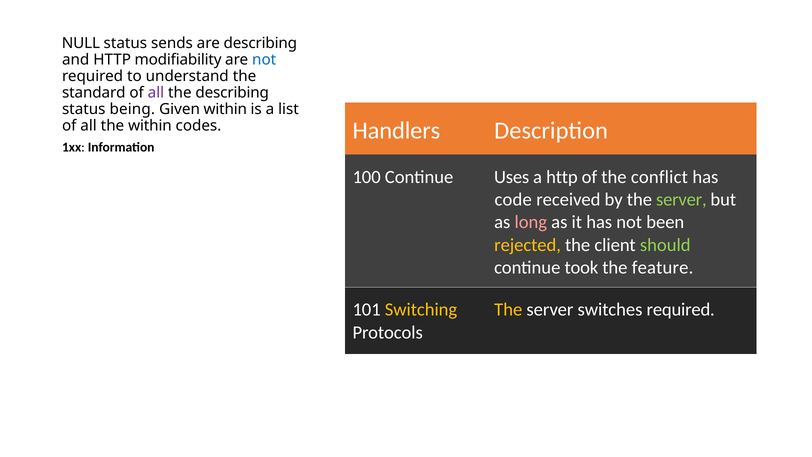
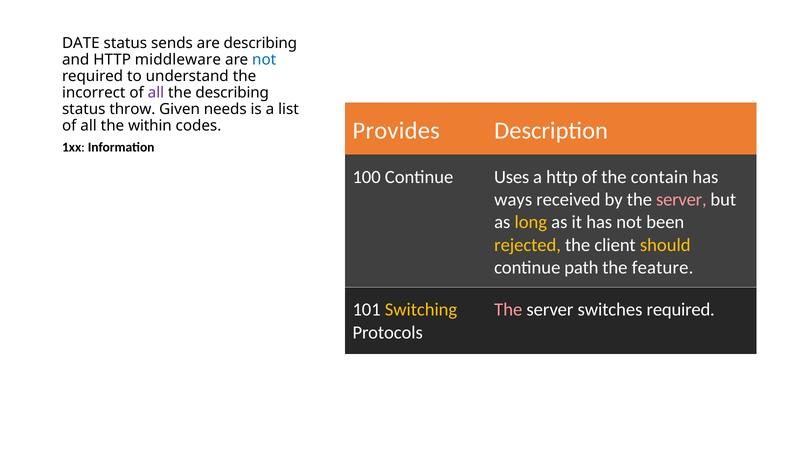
NULL: NULL -> DATE (81, 43)
modifiability: modifiability -> middleware (178, 60)
standard: standard -> incorrect (94, 93)
being: being -> throw (132, 109)
Given within: within -> needs (225, 109)
Handlers: Handlers -> Provides (396, 130)
conflict: conflict -> contain (659, 177)
code: code -> ways (513, 199)
server colour: light green -> pink (681, 199)
long colour: pink -> yellow (531, 222)
should colour: light green -> yellow (665, 245)
took: took -> path (581, 267)
The colour: yellow -> pink (508, 310)
